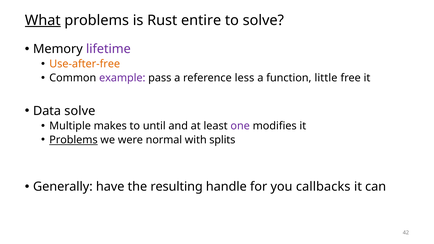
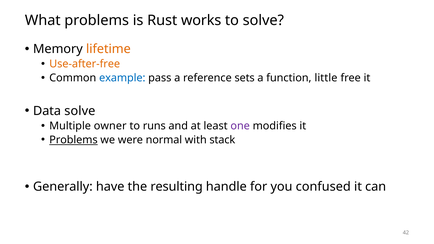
What underline: present -> none (43, 20)
entire: entire -> works (201, 20)
lifetime colour: purple -> orange (108, 49)
example colour: purple -> blue (122, 78)
less: less -> sets (245, 78)
makes: makes -> owner (110, 126)
until: until -> runs (154, 126)
splits: splits -> stack (222, 140)
callbacks: callbacks -> confused (323, 187)
